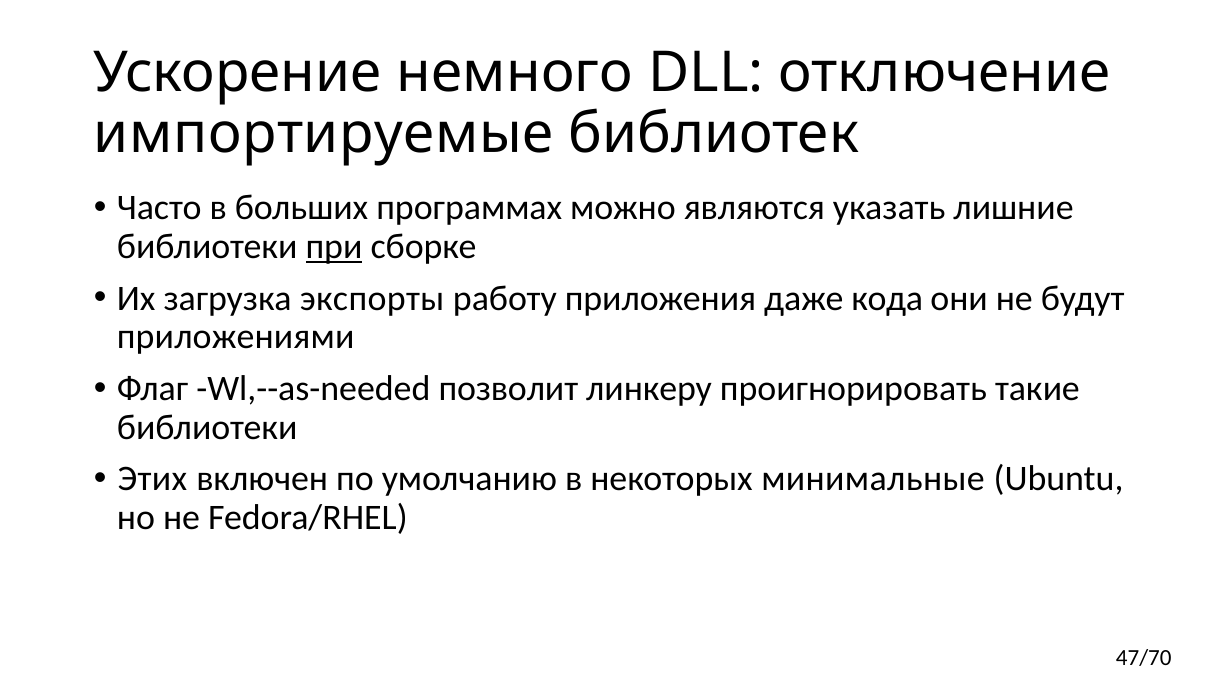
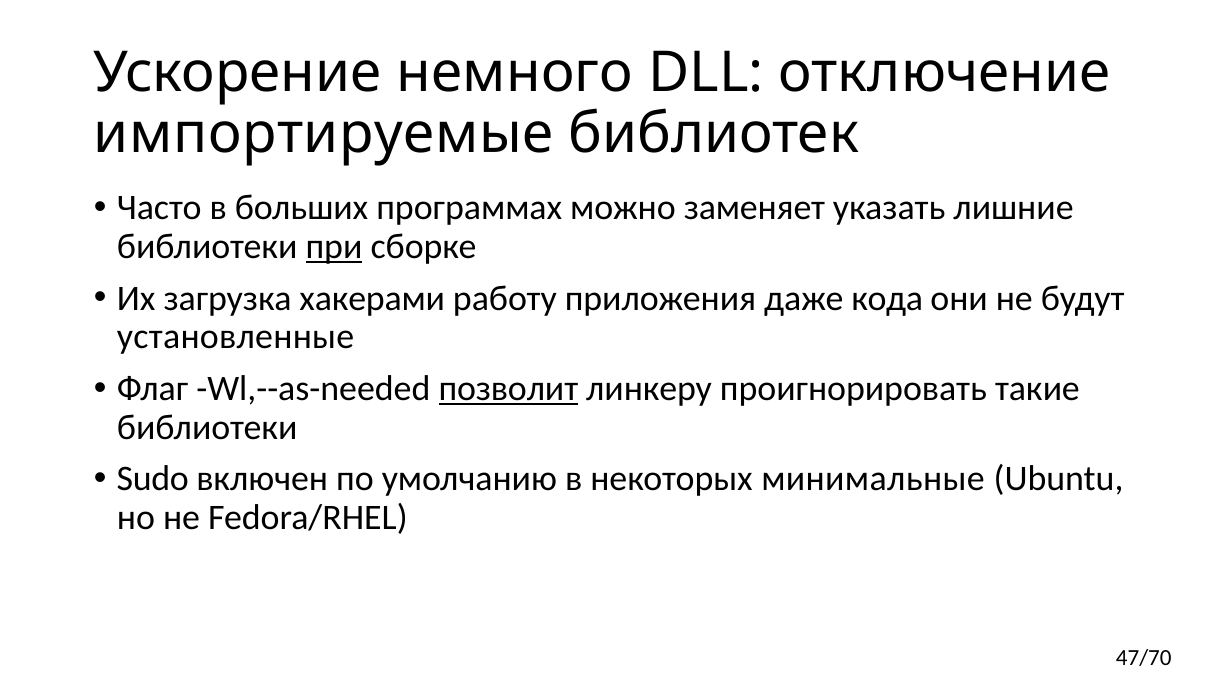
являются: являются -> заменяет (754, 208)
экспорты: экспорты -> хакерами (372, 299)
приложениями: приложениями -> установленные (236, 337)
позволит underline: none -> present (508, 389)
Этих: Этих -> Sudo (153, 479)
